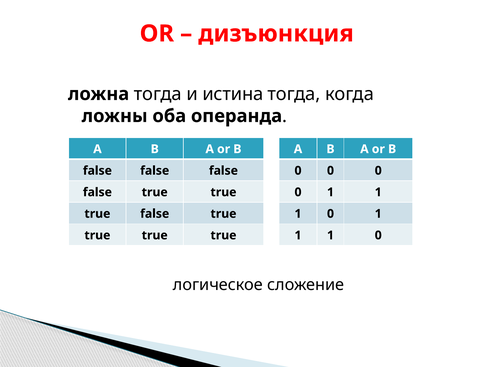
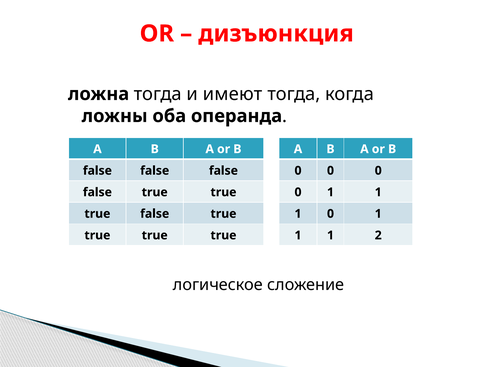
истина: истина -> имеют (233, 94)
0: 0 -> 2 (378, 235)
